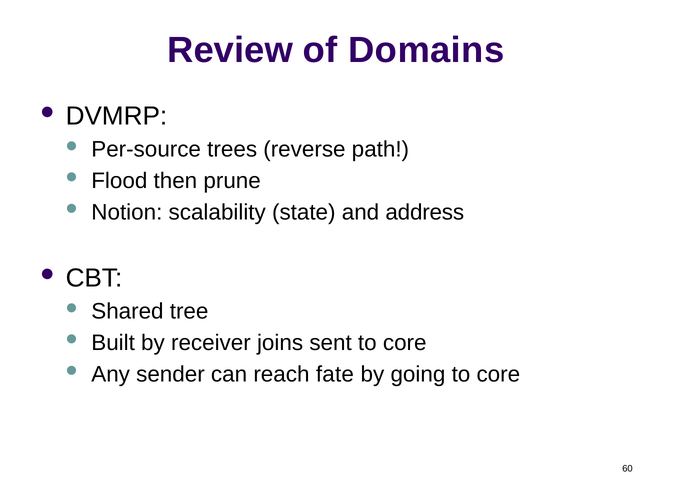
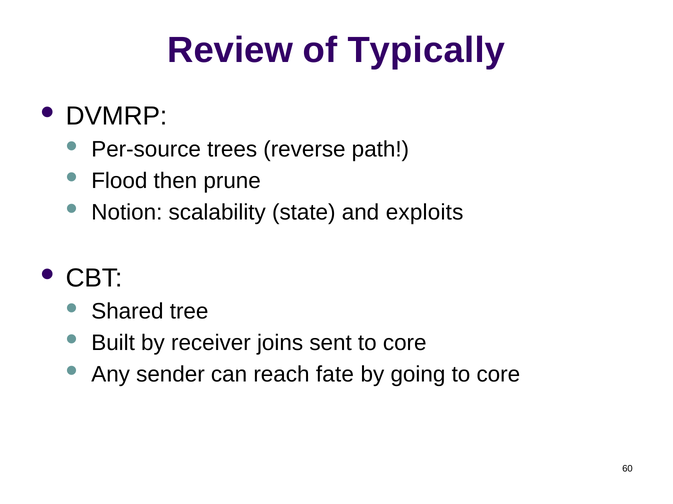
Domains: Domains -> Typically (426, 50)
address: address -> exploits (425, 212)
